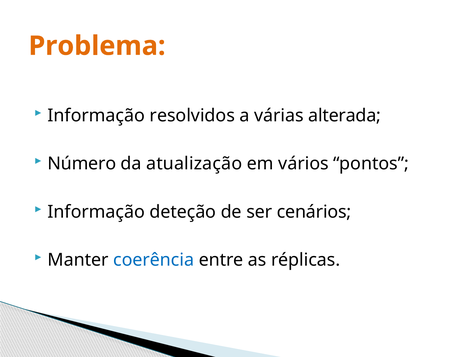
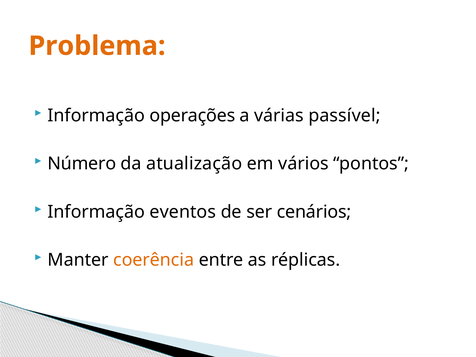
resolvidos: resolvidos -> operações (192, 116)
alterada: alterada -> passível (344, 116)
deteção: deteção -> eventos (183, 212)
coerência colour: blue -> orange (154, 260)
